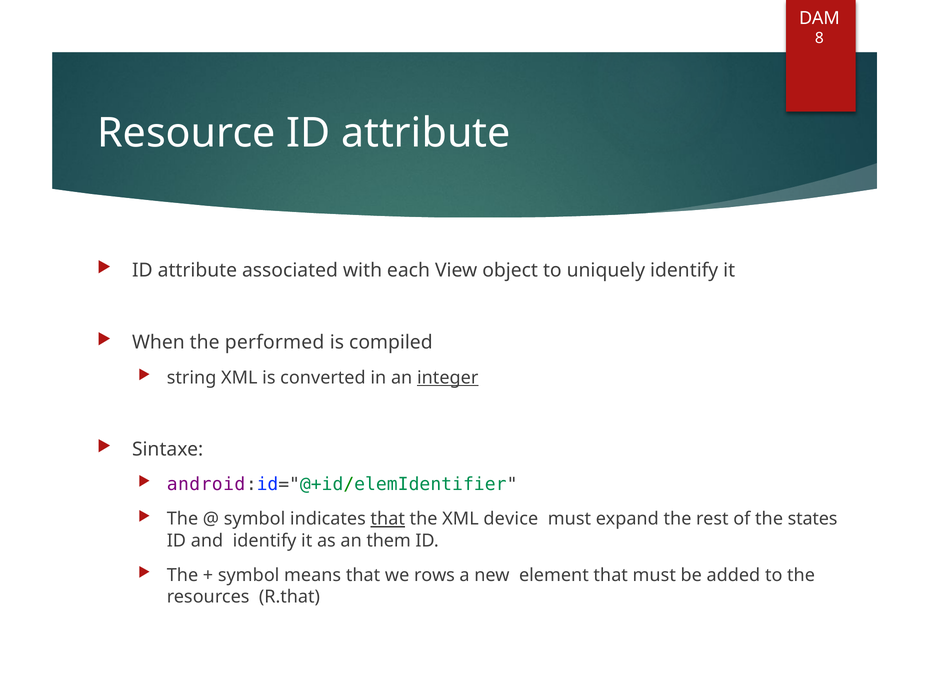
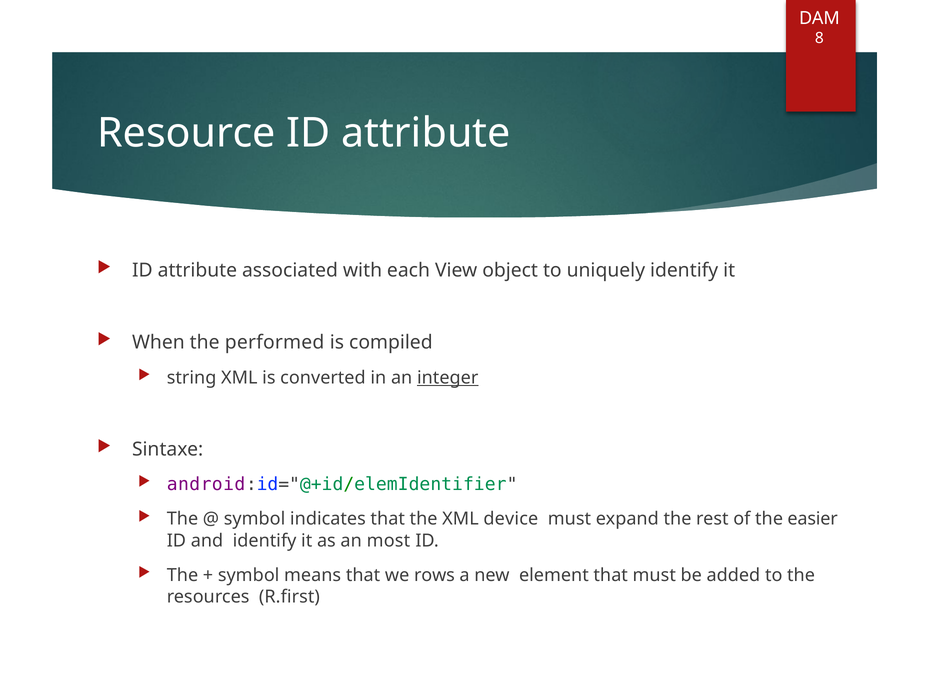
that underline: present -> none (388, 519)
states: states -> easier (813, 519)
them: them -> most (388, 541)
R.that: R.that -> R.first (289, 597)
